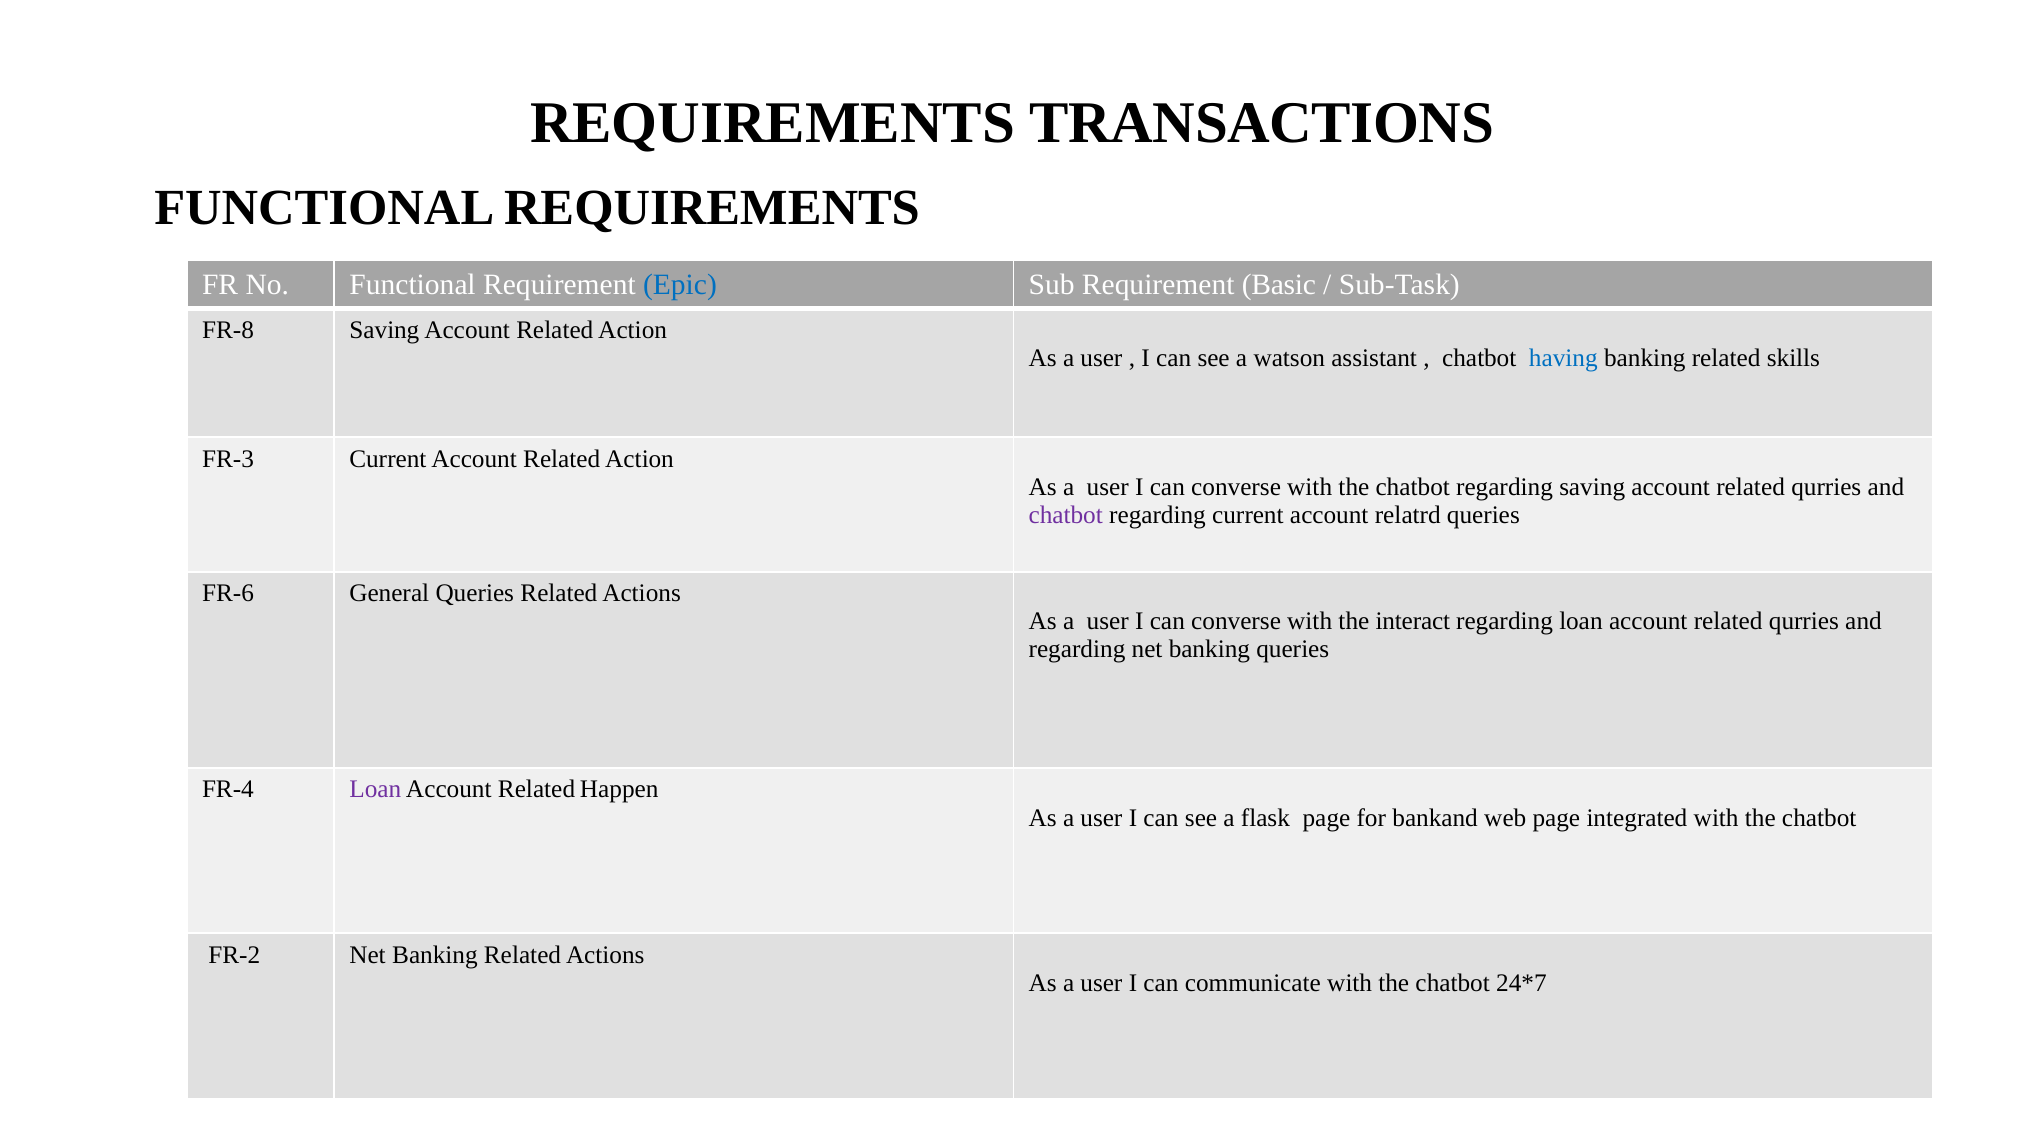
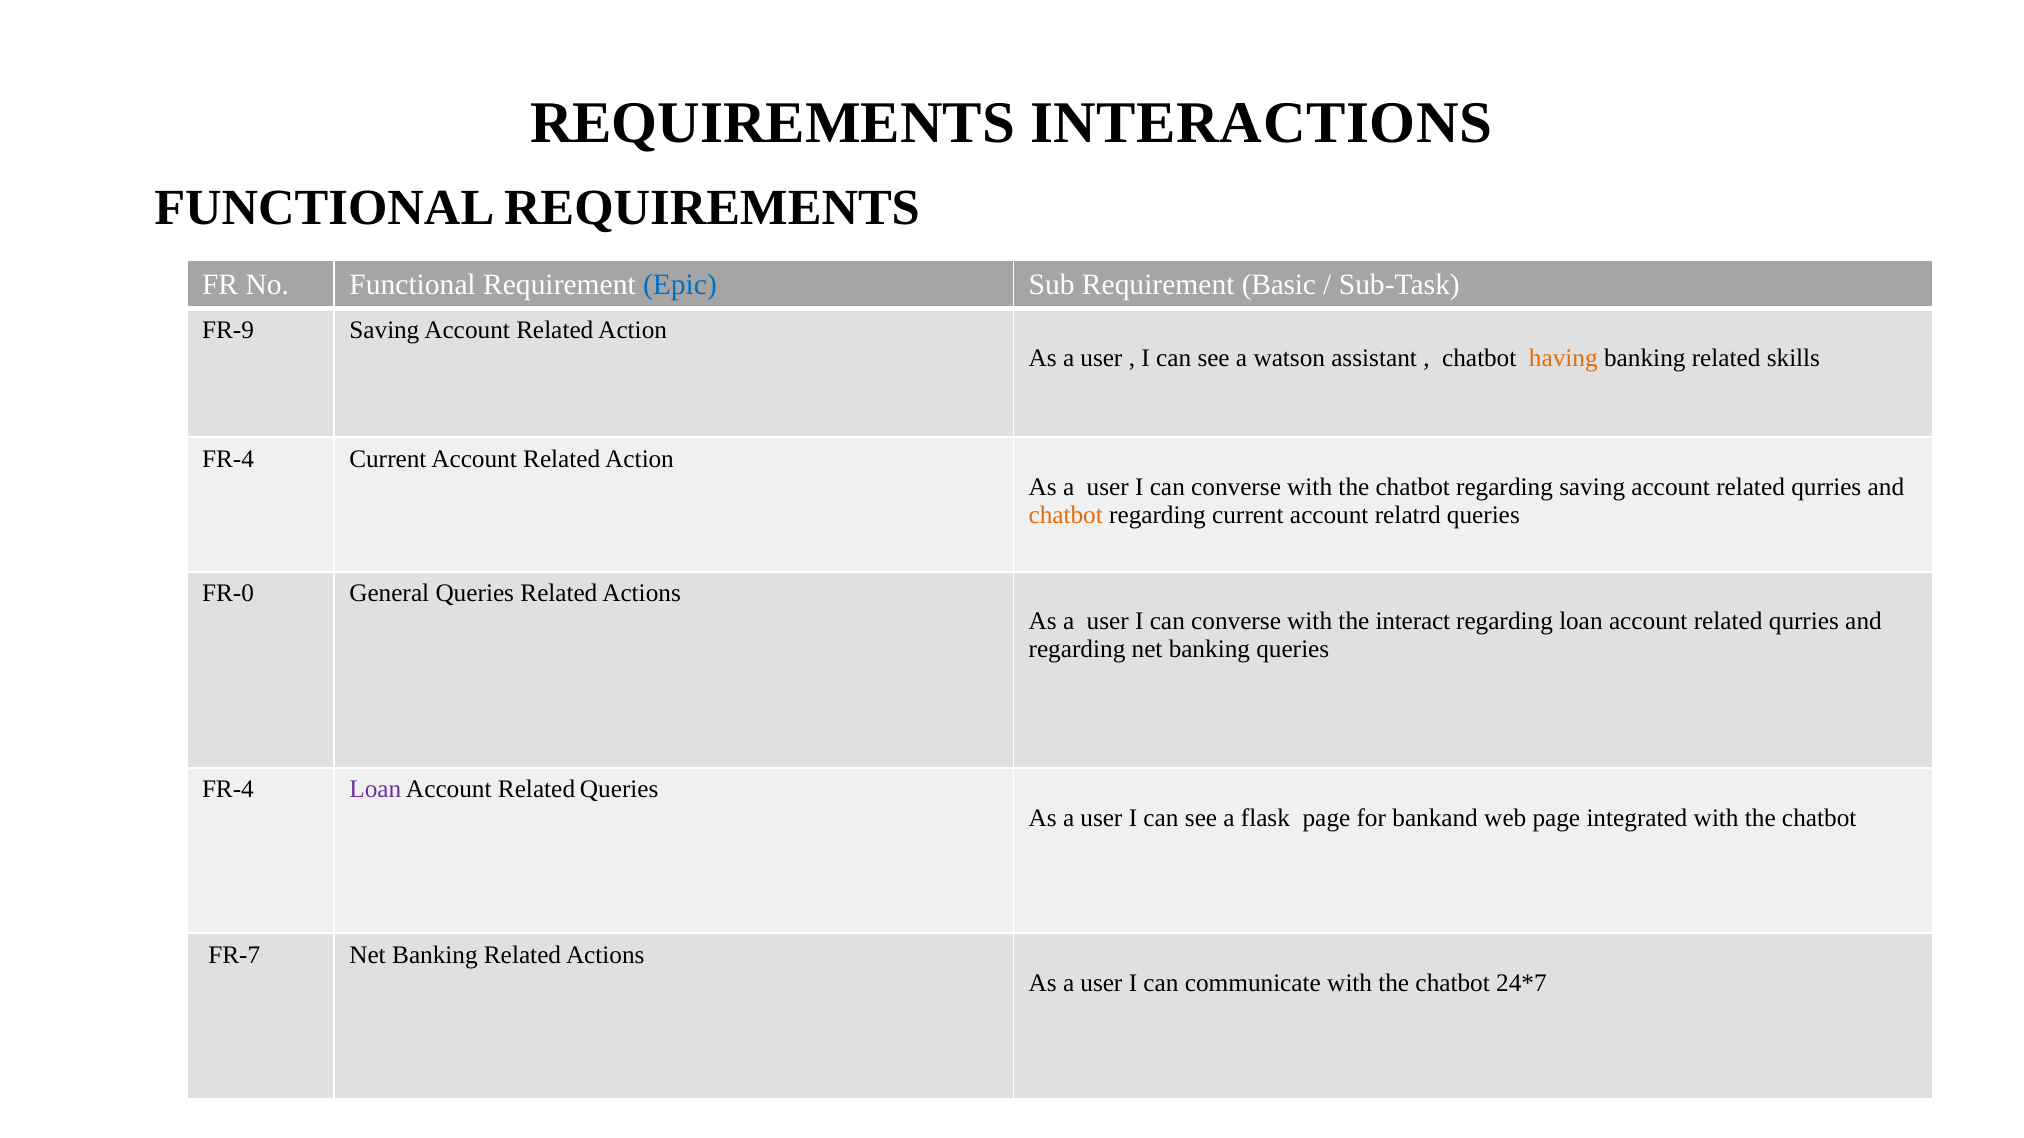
TRANSACTIONS: TRANSACTIONS -> INTERACTIONS (1261, 123)
FR-8: FR-8 -> FR-9 (228, 330)
having colour: blue -> orange (1563, 358)
FR-3: FR-3 -> FR-4 (228, 459)
chatbot colour: purple -> orange (1066, 515)
FR-6: FR-6 -> FR-0 (228, 594)
Related Happen: Happen -> Queries (619, 790)
FR-2: FR-2 -> FR-7 (234, 955)
